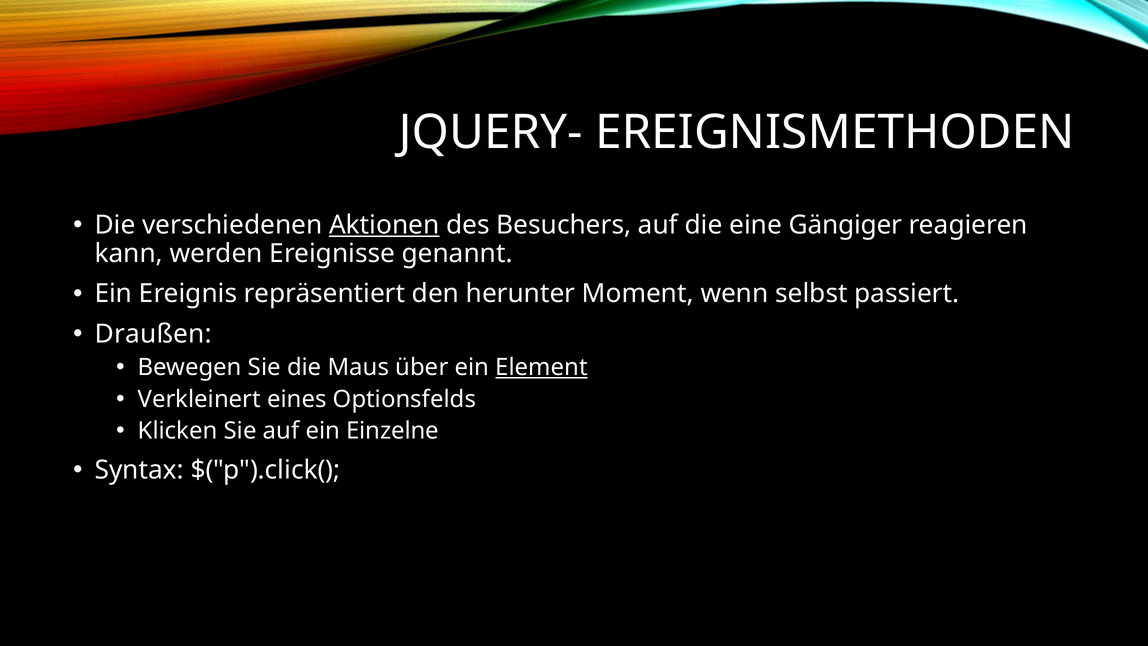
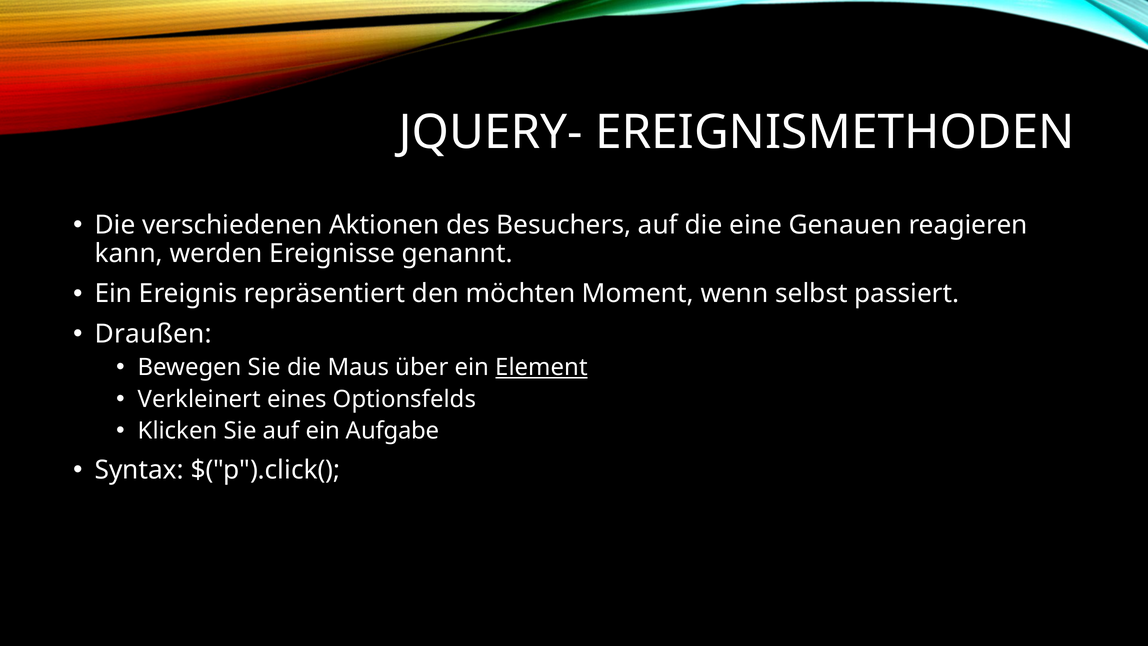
Aktionen underline: present -> none (384, 225)
Gängiger: Gängiger -> Genauen (845, 225)
herunter: herunter -> möchten (521, 294)
Einzelne: Einzelne -> Aufgabe (393, 431)
